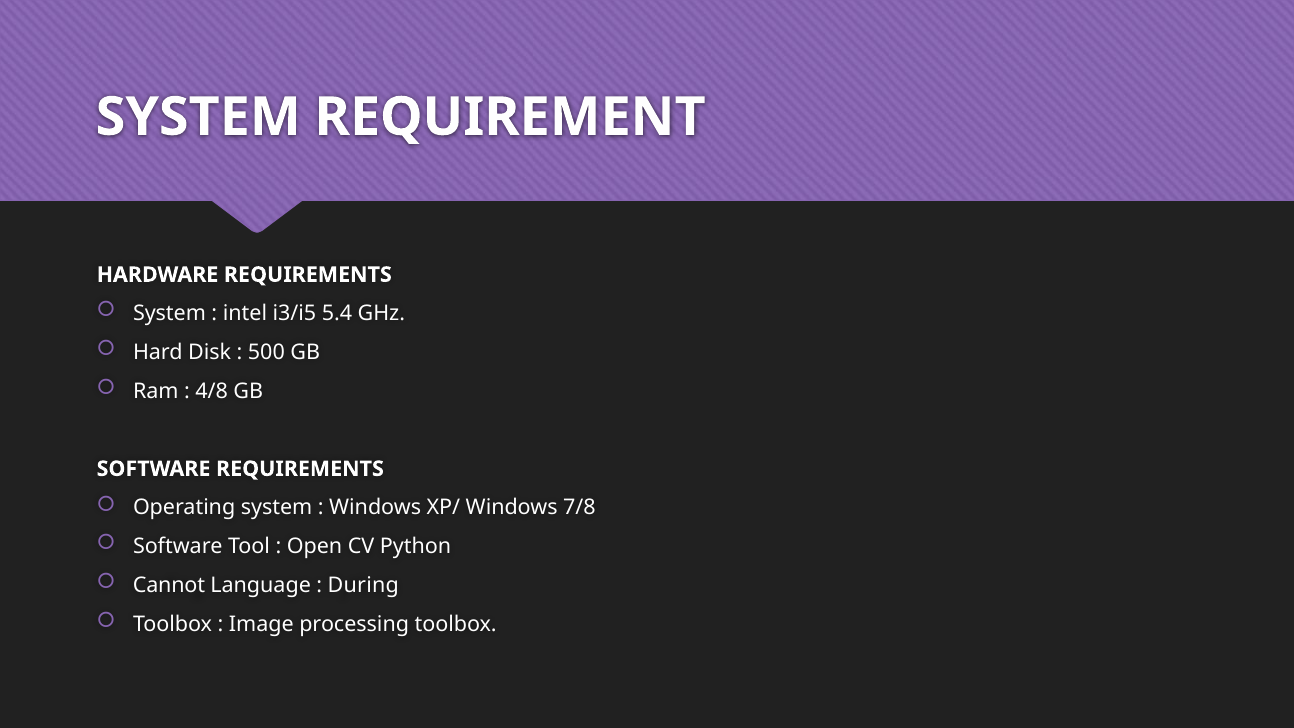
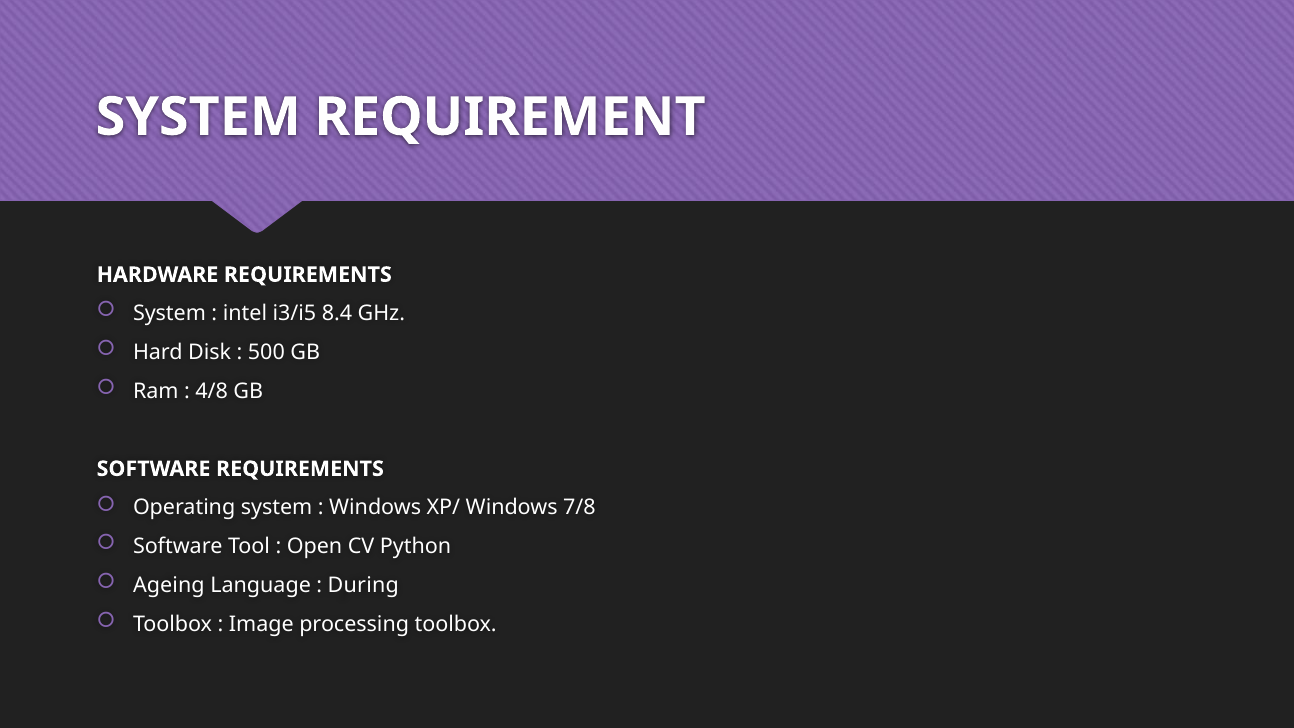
5.4: 5.4 -> 8.4 (337, 313)
Cannot: Cannot -> Ageing (169, 585)
